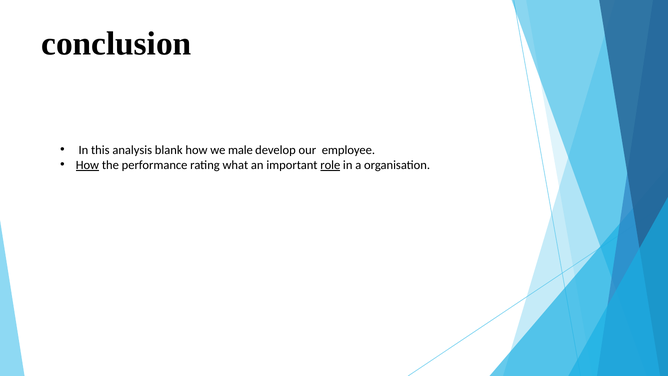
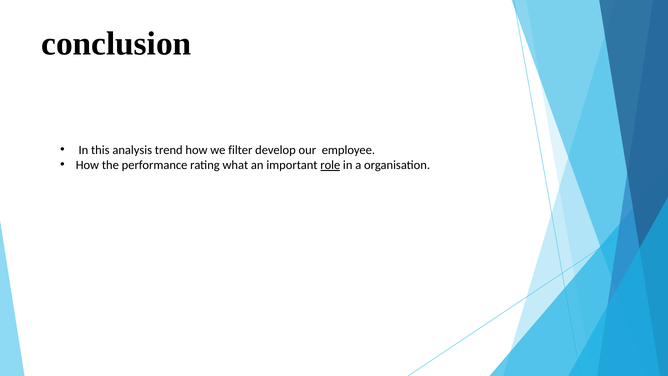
blank: blank -> trend (169, 150)
male: male -> filter (240, 150)
How underline: present -> none (87, 165)
